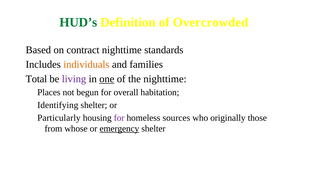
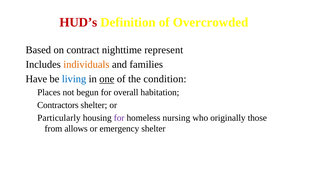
HUD’s colour: green -> red (78, 22)
standards: standards -> represent (164, 50)
Total: Total -> Have (36, 79)
living colour: purple -> blue (74, 79)
the nighttime: nighttime -> condition (165, 79)
Identifying: Identifying -> Contractors (58, 105)
sources: sources -> nursing (176, 118)
whose: whose -> allows (76, 129)
emergency underline: present -> none (119, 129)
